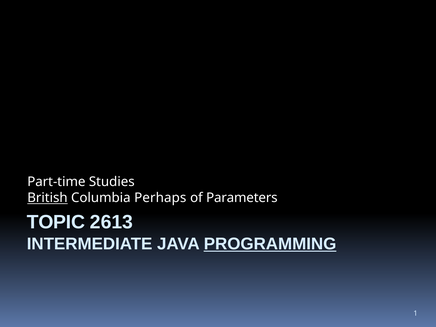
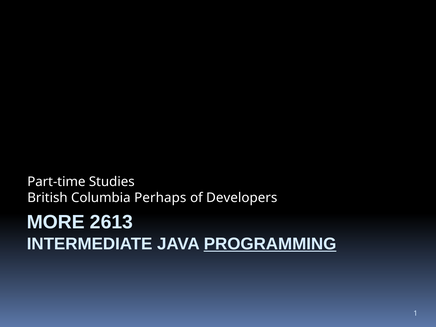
British underline: present -> none (47, 198)
Parameters: Parameters -> Developers (242, 198)
TOPIC: TOPIC -> MORE (56, 222)
